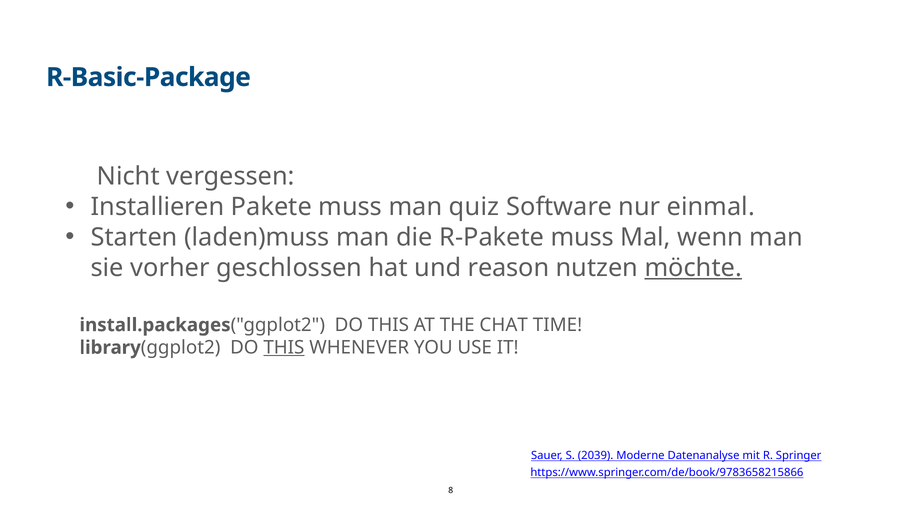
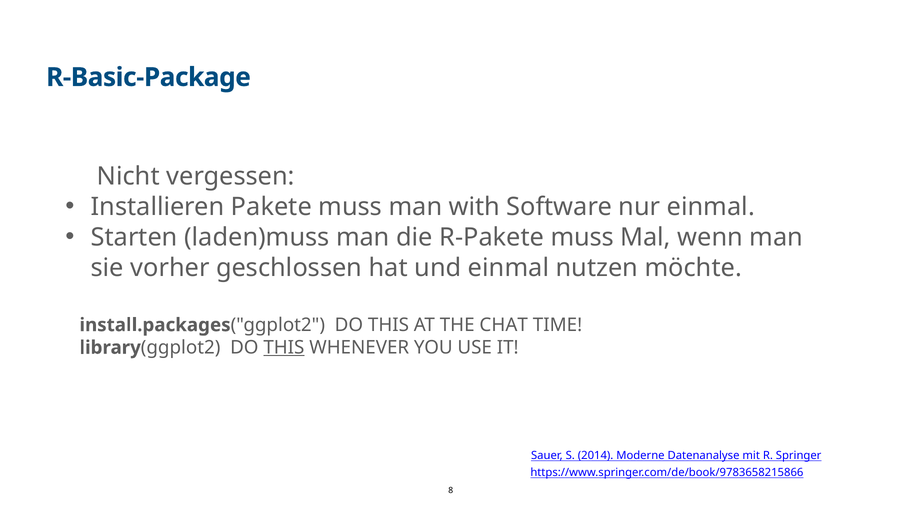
quiz: quiz -> with (474, 207)
und reason: reason -> einmal (508, 268)
möchte underline: present -> none (693, 268)
2039: 2039 -> 2014 (596, 455)
